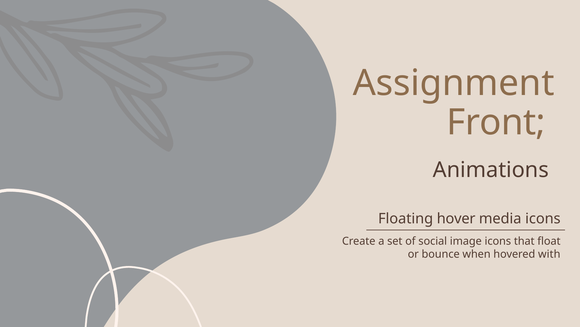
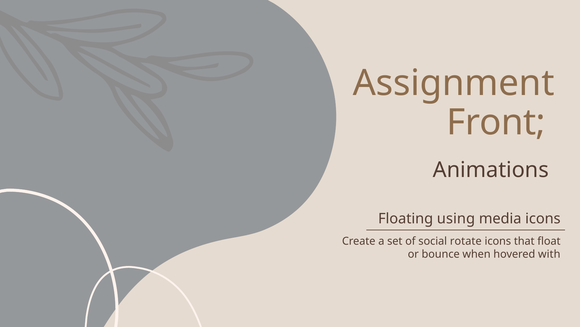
hover: hover -> using (456, 218)
image: image -> rotate (466, 241)
